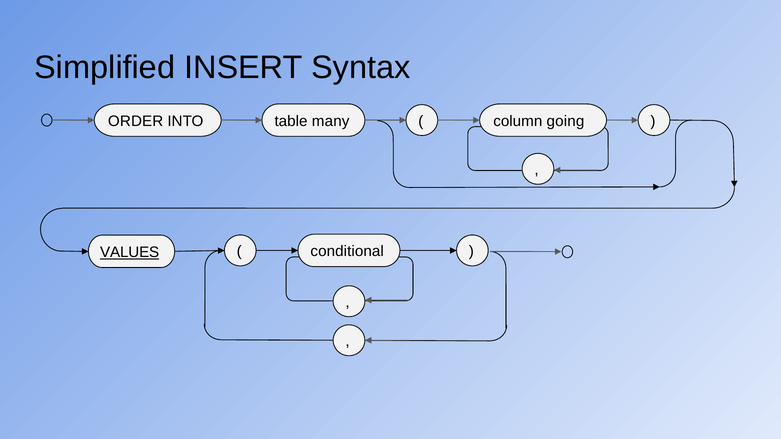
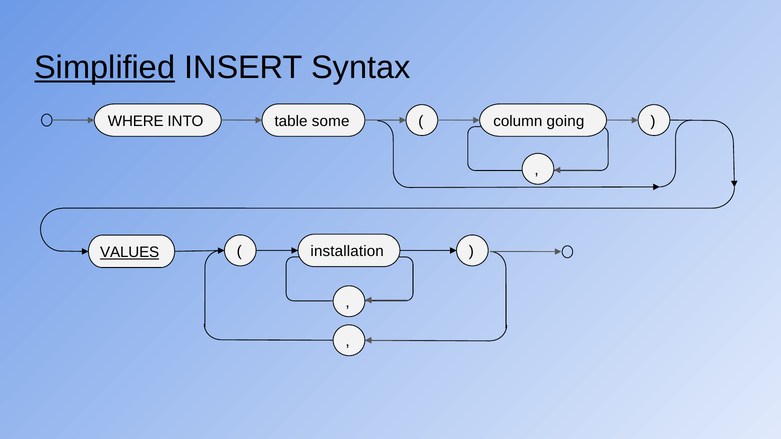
Simplified underline: none -> present (105, 68)
ORDER: ORDER -> WHERE (136, 121)
many: many -> some (331, 121)
conditional: conditional -> installation (347, 252)
